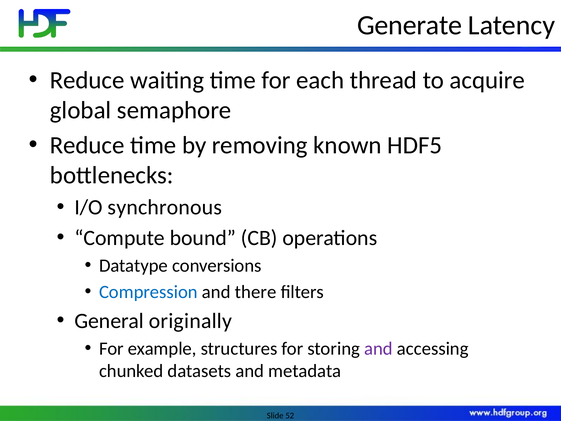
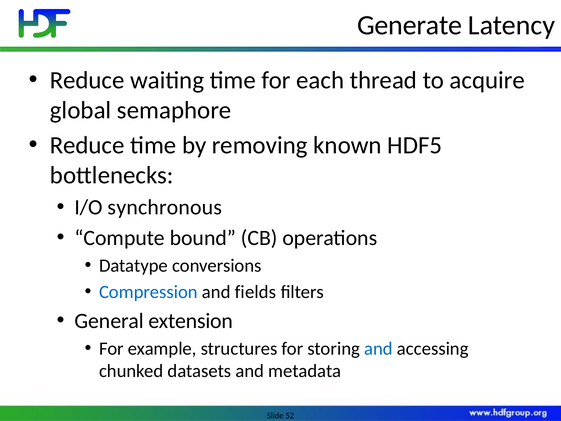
there: there -> fields (256, 292)
originally: originally -> extension (191, 321)
and colour: purple -> blue (378, 348)
